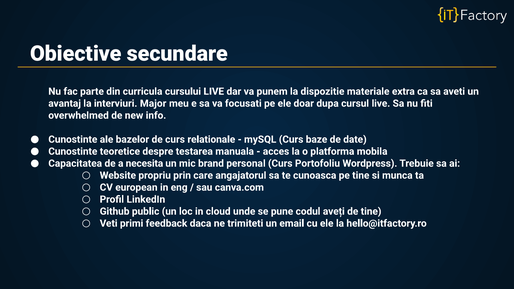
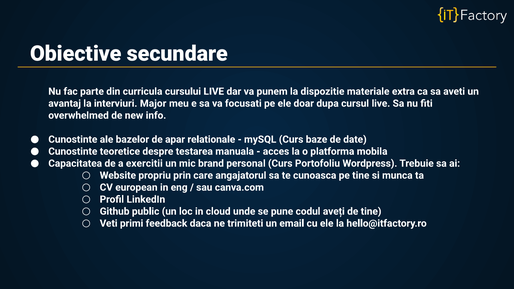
de curs: curs -> apar (175, 139)
necesita: necesita -> exercitii (144, 163)
